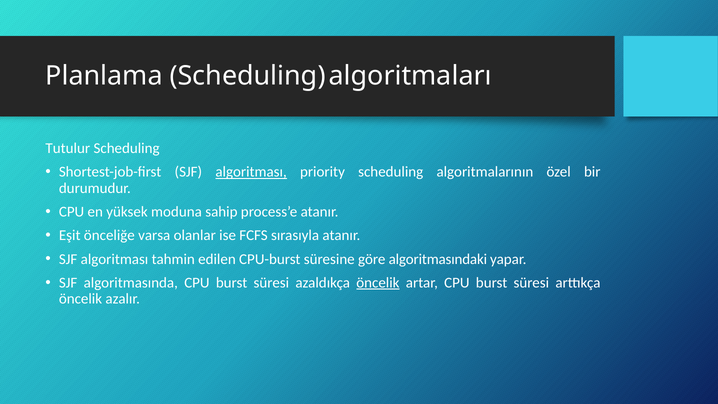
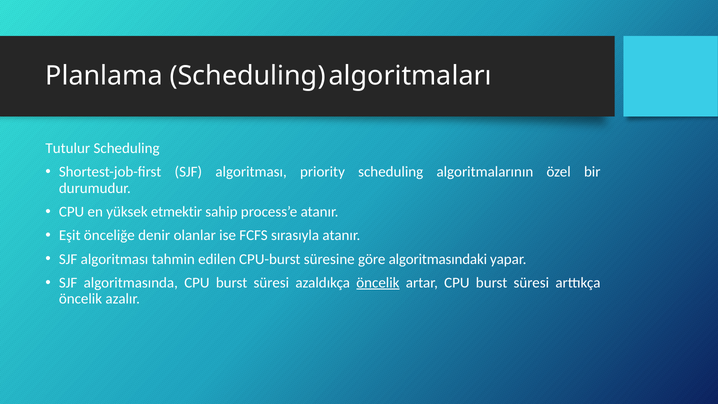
algoritması underline: present -> none (251, 172)
moduna: moduna -> etmektir (177, 212)
varsa: varsa -> denir (154, 235)
